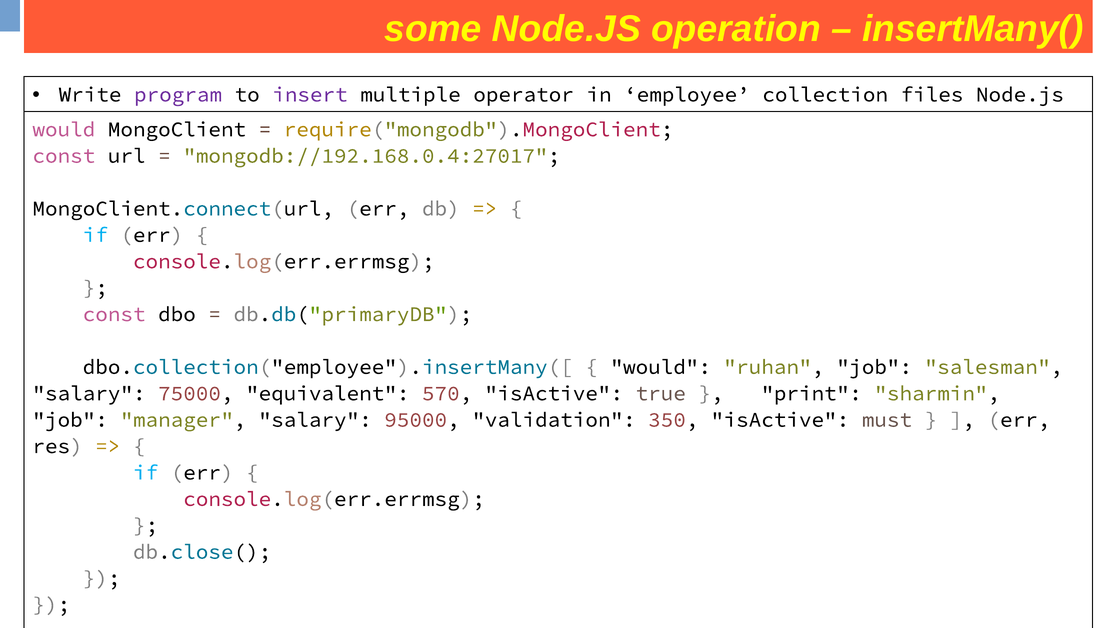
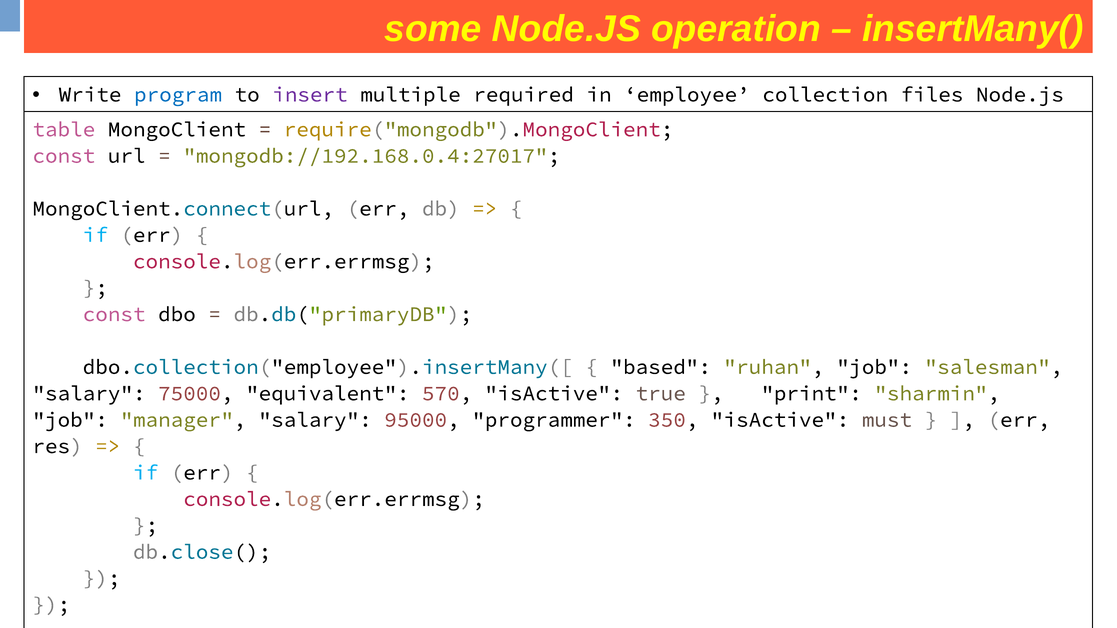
program colour: purple -> blue (178, 95)
operator: operator -> required (524, 95)
would: would -> table (64, 129)
would: would -> based (661, 367)
validation: validation -> programmer (554, 420)
